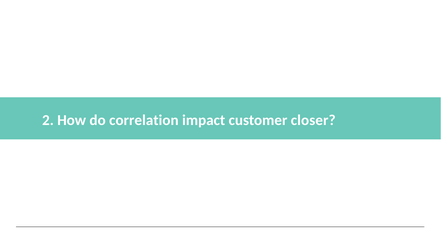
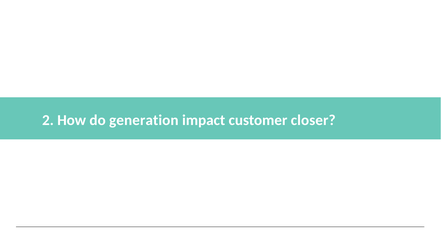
correlation: correlation -> generation (144, 120)
